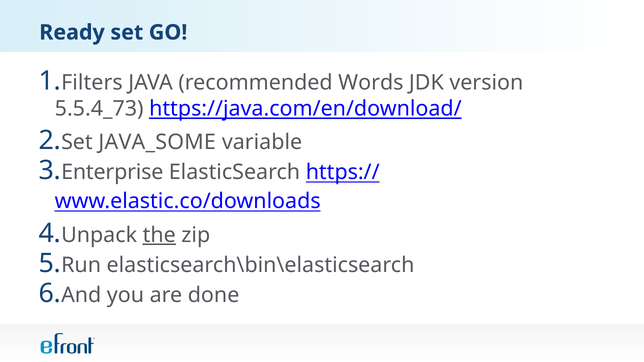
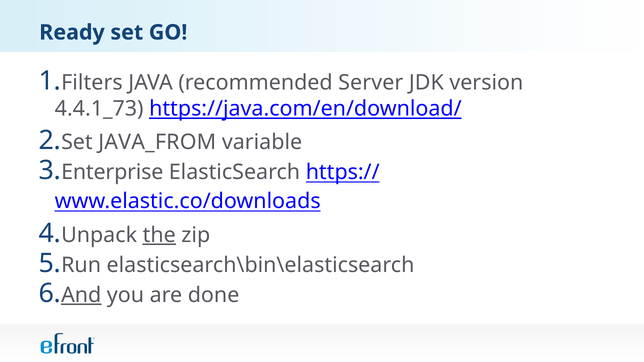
Words: Words -> Server (371, 83)
5.5.4_73: 5.5.4_73 -> 4.4.1_73 (99, 109)
JAVA_SOME: JAVA_SOME -> JAVA_FROM (157, 142)
And underline: none -> present (81, 295)
